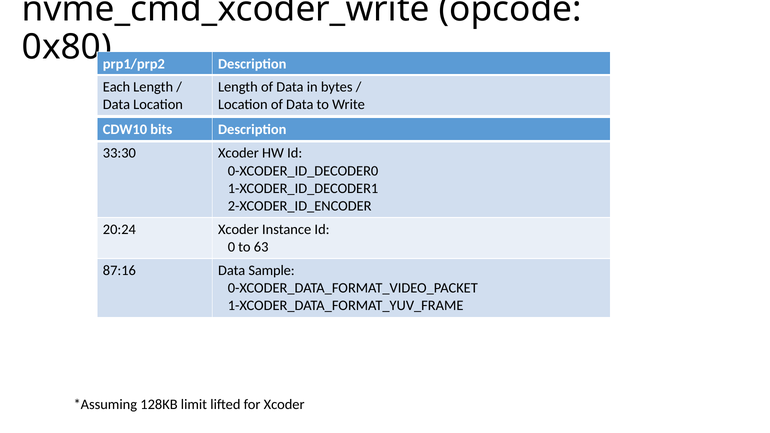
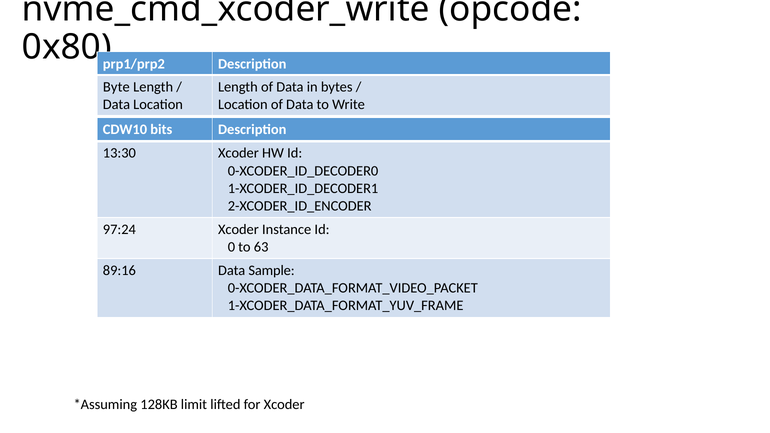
Each: Each -> Byte (116, 87)
33:30: 33:30 -> 13:30 (119, 153)
20:24: 20:24 -> 97:24 (119, 229)
87:16: 87:16 -> 89:16 (119, 271)
